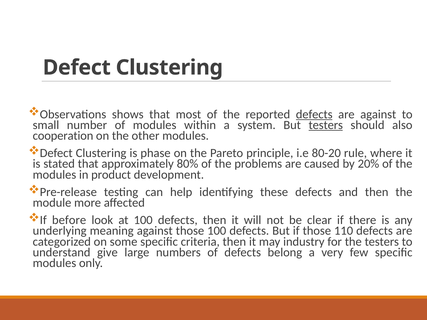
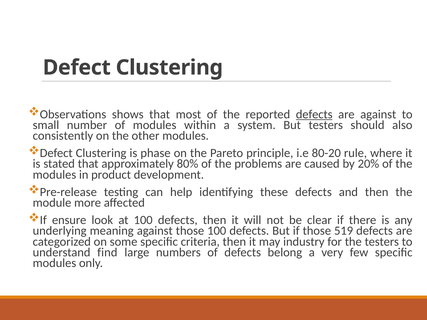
testers underline: present -> none (326, 125)
cooperation: cooperation -> consistently (63, 136)
before: before -> ensure (69, 220)
110: 110 -> 519 (344, 231)
give: give -> find (107, 253)
